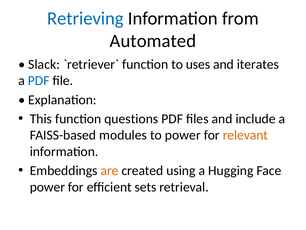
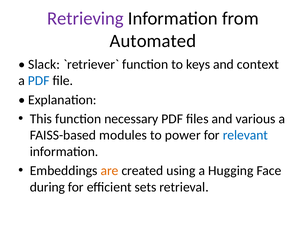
Retrieving colour: blue -> purple (85, 18)
uses: uses -> keys (198, 64)
iterates: iterates -> context (258, 64)
questions: questions -> necessary (131, 119)
include: include -> various (256, 119)
relevant colour: orange -> blue (245, 135)
power: power -> during (47, 187)
